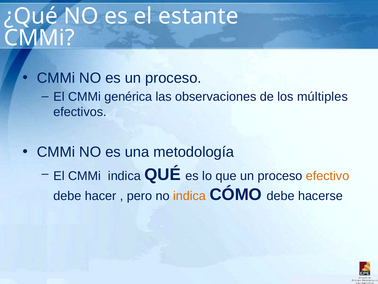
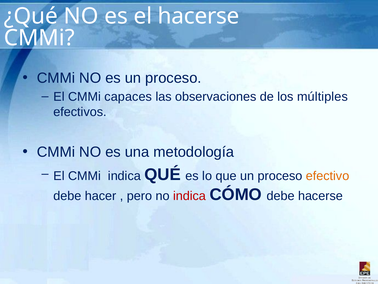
el estante: estante -> hacerse (199, 16)
genérica: genérica -> capaces (128, 97)
indica colour: orange -> red (190, 196)
